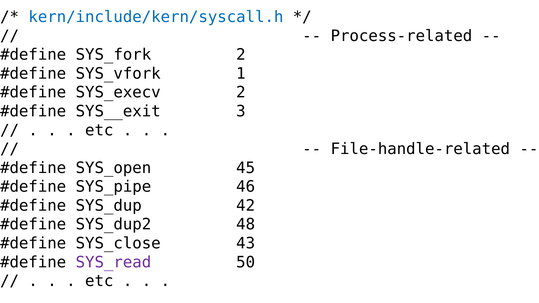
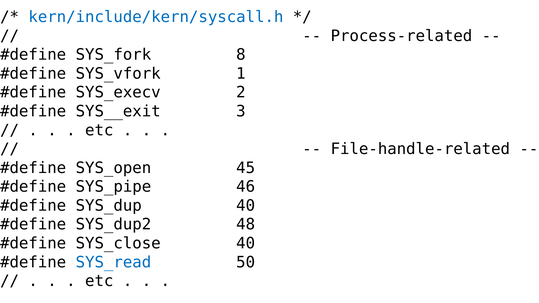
SYS_fork 2: 2 -> 8 (241, 55)
SYS_dup 42: 42 -> 40 (246, 206)
43: 43 -> 40 (246, 243)
SYS_read colour: purple -> blue (113, 262)
